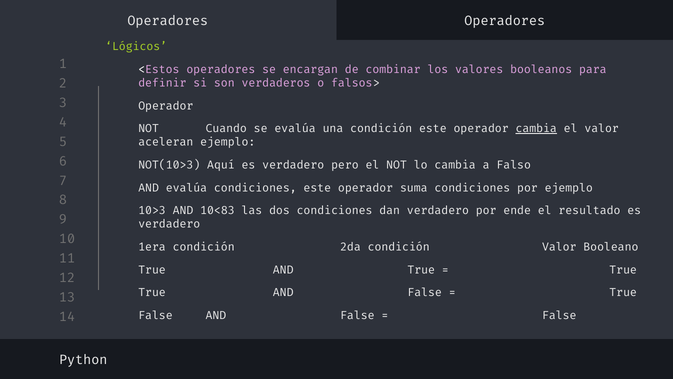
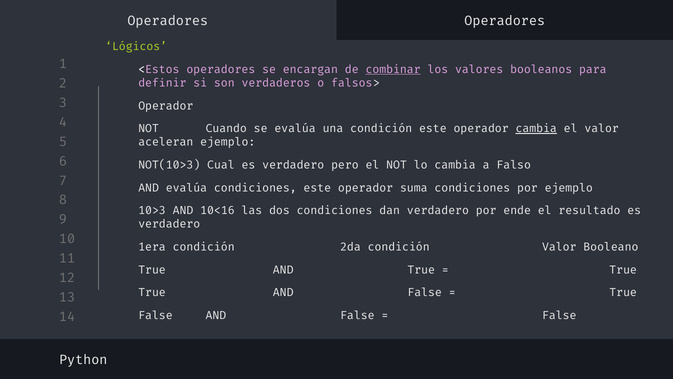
combinar underline: none -> present (393, 69)
Aquí: Aquí -> Cual (221, 165)
10<83: 10<83 -> 10<16 (217, 210)
